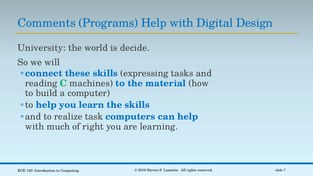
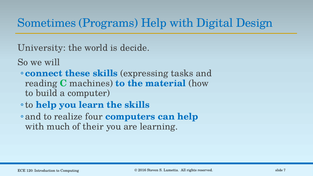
Comments: Comments -> Sometimes (47, 23)
task: task -> four (94, 117)
right: right -> their (93, 127)
